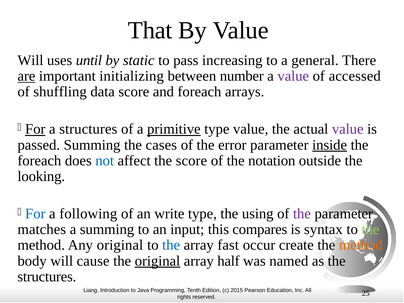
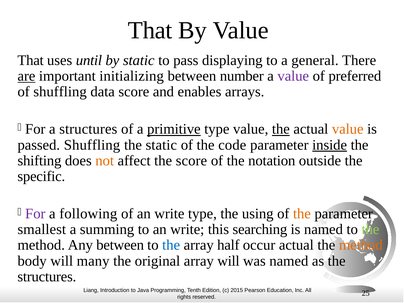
Will: Will -> That (31, 60)
increasing: increasing -> displaying (232, 60)
accessed: accessed -> preferred (355, 76)
and foreach: foreach -> enables (200, 92)
For underline: present -> none (35, 129)
the underline: none -> present (281, 129)
value colour: purple -> orange (348, 129)
passed Summing: Summing -> Shuffling (92, 145)
the cases: cases -> static (161, 145)
error: error -> code (232, 145)
foreach: foreach -> shifting (39, 161)
not colour: blue -> orange (105, 161)
looking: looking -> specific (41, 176)
For colour: blue -> purple (35, 214)
the colour: purple -> orange (302, 214)
matches: matches -> smallest (42, 229)
to an input: input -> write (187, 229)
compares: compares -> searching (260, 229)
is syntax: syntax -> named (323, 229)
Any original: original -> between (120, 245)
fast: fast -> half (228, 245)
occur create: create -> actual (296, 245)
cause: cause -> many (93, 261)
original underline: present -> none (157, 261)
array half: half -> will (228, 261)
